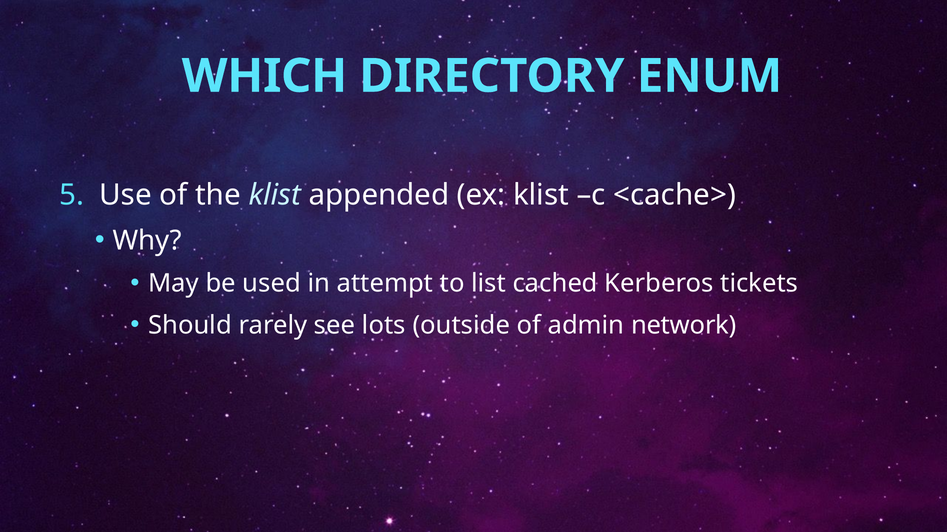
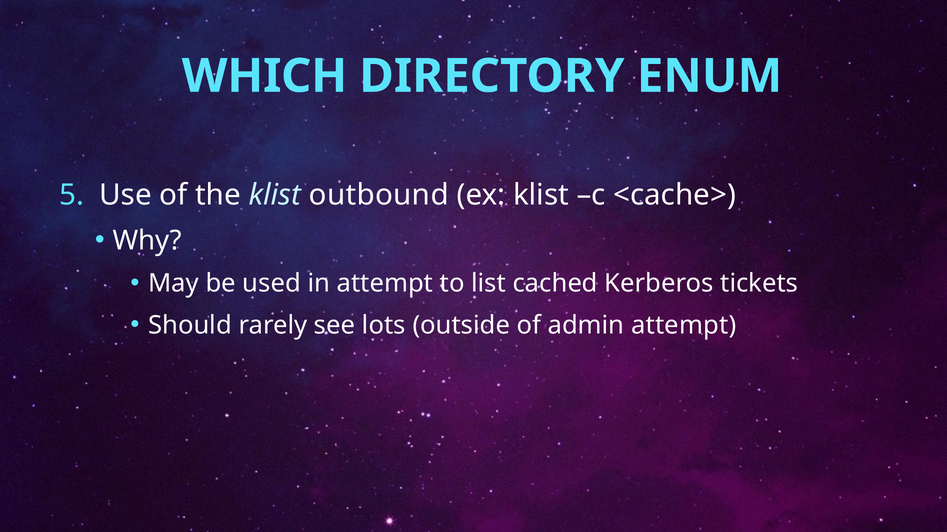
appended: appended -> outbound (379, 195)
admin network: network -> attempt (684, 326)
